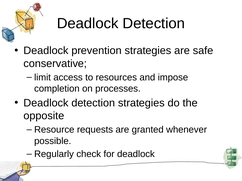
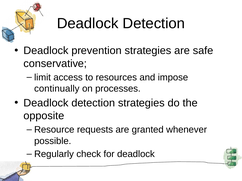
completion: completion -> continually (57, 89)
